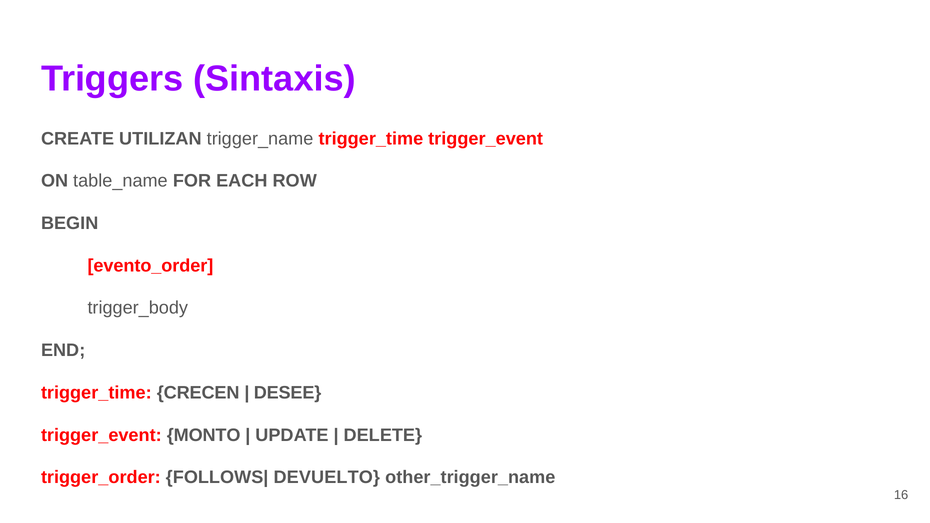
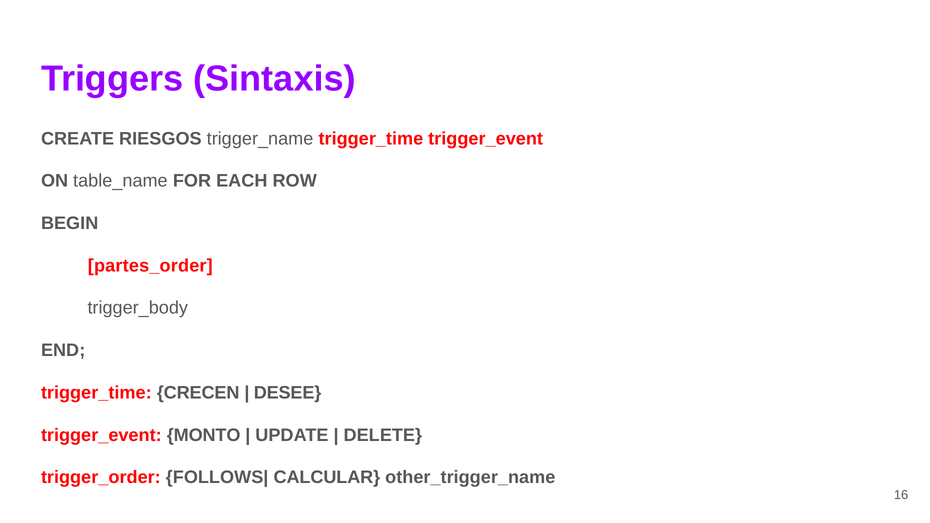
UTILIZAN: UTILIZAN -> RIESGOS (160, 139)
evento_order: evento_order -> partes_order (150, 266)
DEVUELTO: DEVUELTO -> CALCULAR (327, 478)
